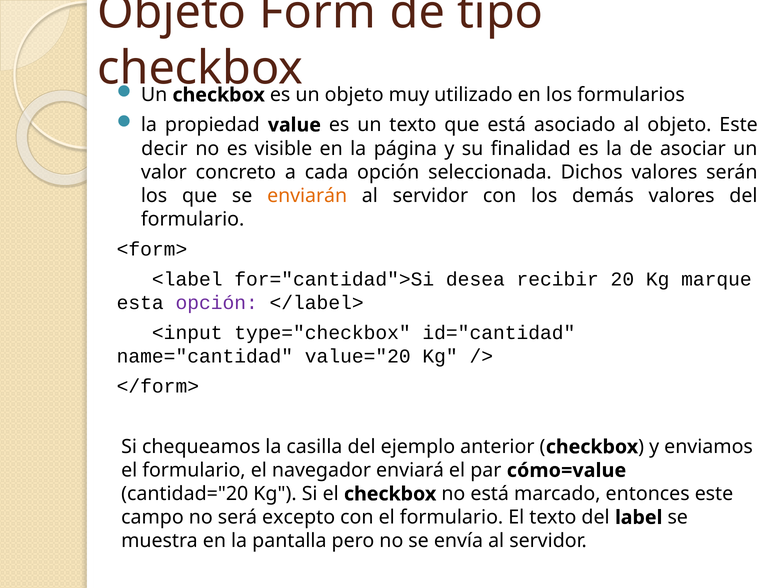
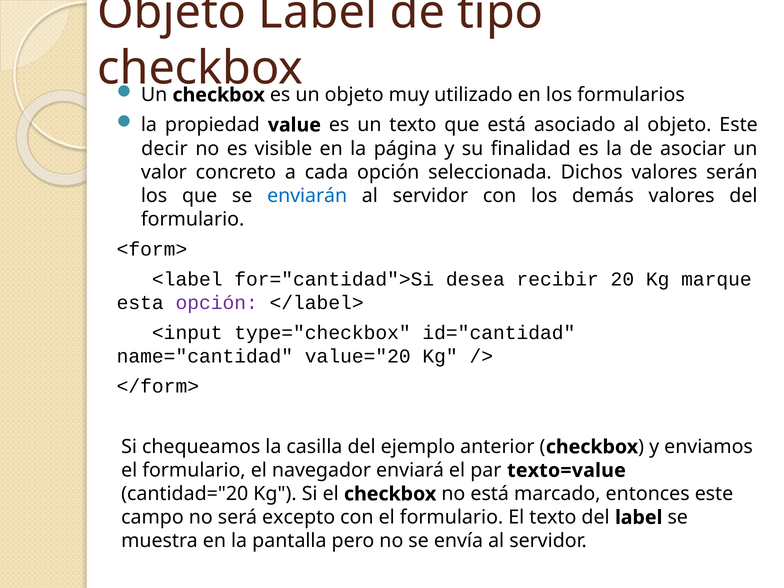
Objeto Form: Form -> Label (318, 12)
enviarán colour: orange -> blue (307, 196)
cómo=value: cómo=value -> texto=value (566, 470)
